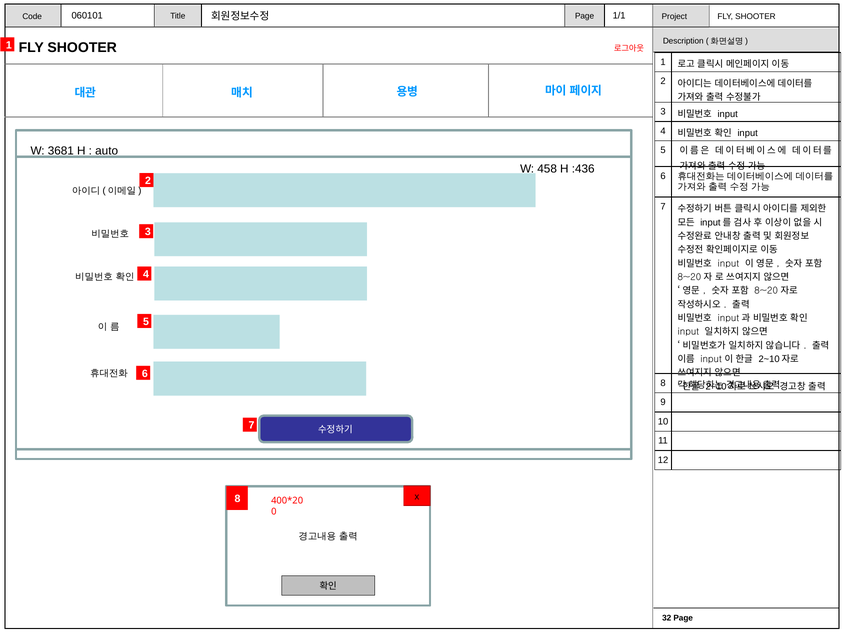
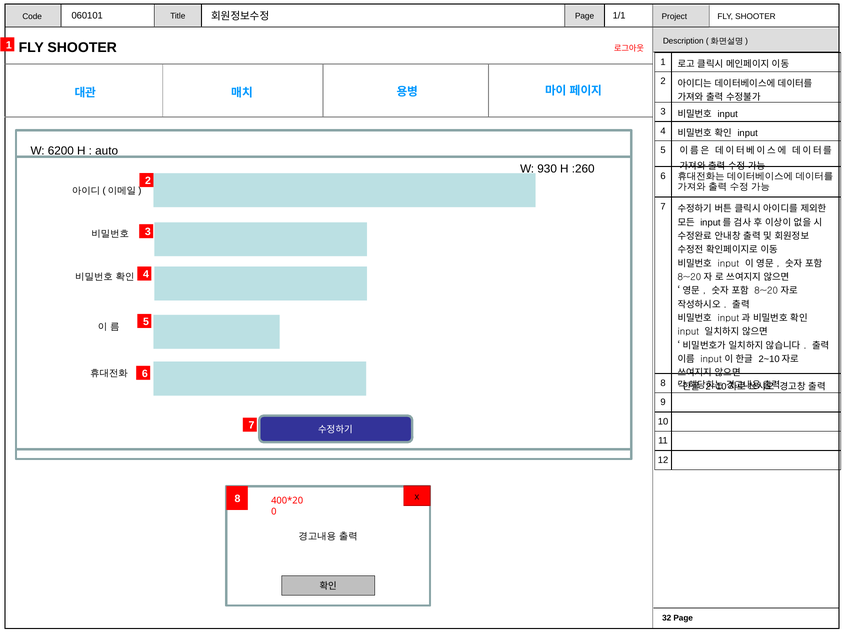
3681: 3681 -> 6200 (61, 151)
458: 458 -> 930 (547, 169)
:436: :436 -> :260 (583, 169)
